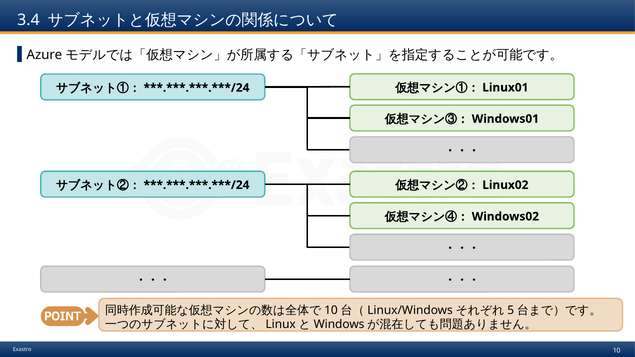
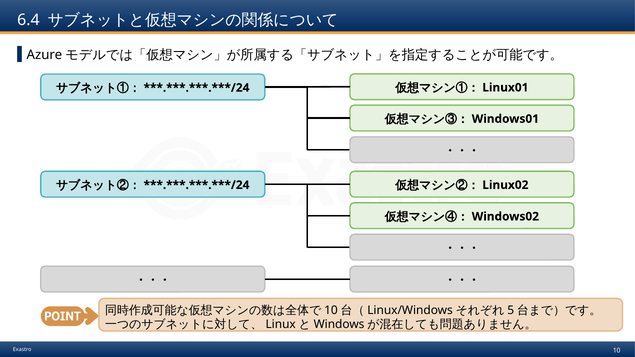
3.4: 3.4 -> 6.4 (28, 20)
